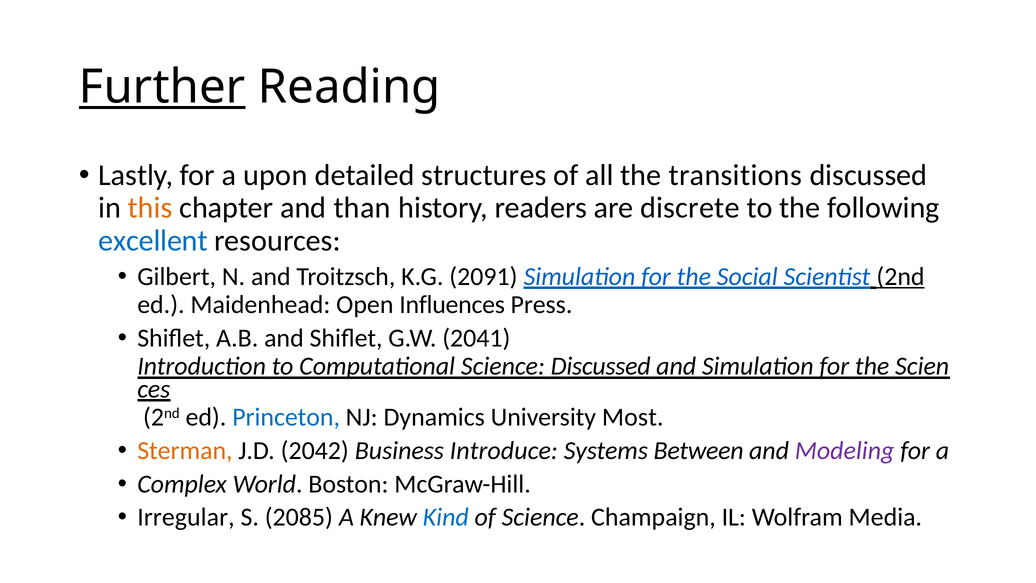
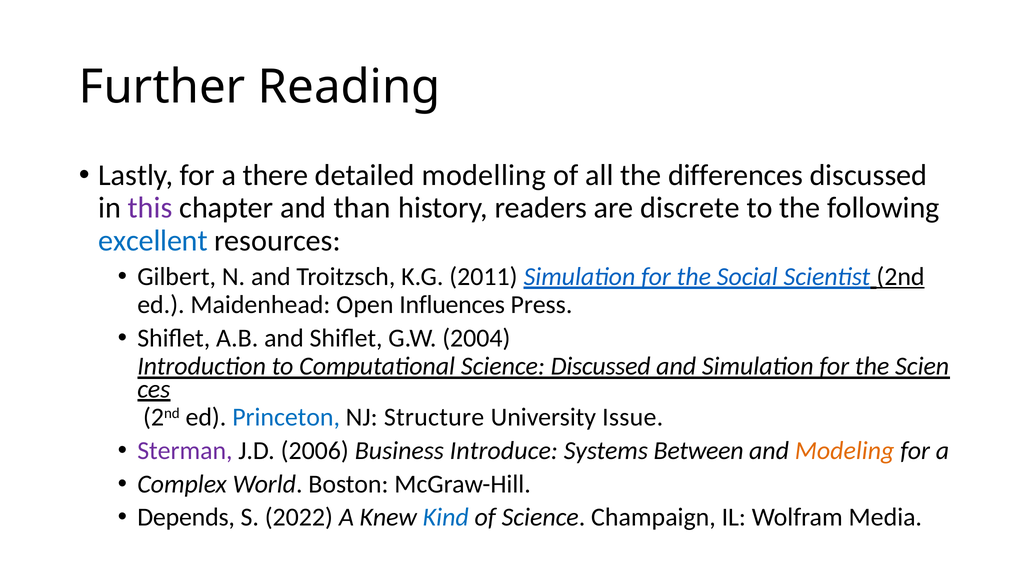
Further underline: present -> none (162, 87)
upon: upon -> there (276, 175)
structures: structures -> modelling (484, 175)
transitions: transitions -> differences (736, 175)
this colour: orange -> purple (150, 208)
2091: 2091 -> 2011 (483, 277)
2041: 2041 -> 2004 (476, 338)
Dynamics: Dynamics -> Structure (434, 417)
Most: Most -> Issue (633, 417)
Sterman colour: orange -> purple (185, 450)
2042: 2042 -> 2006 (315, 450)
Modeling colour: purple -> orange (845, 450)
Irregular: Irregular -> Depends (186, 517)
2085: 2085 -> 2022 (299, 517)
